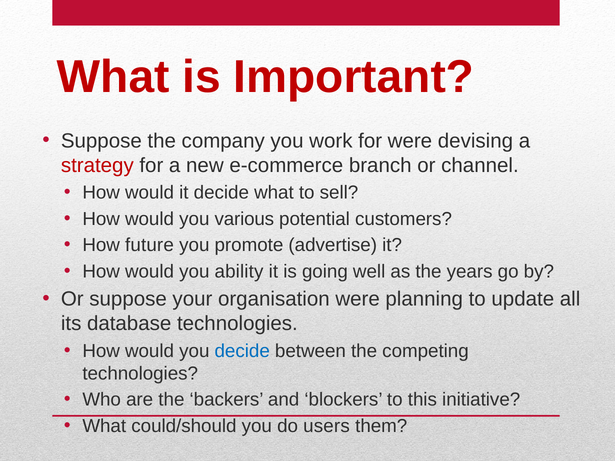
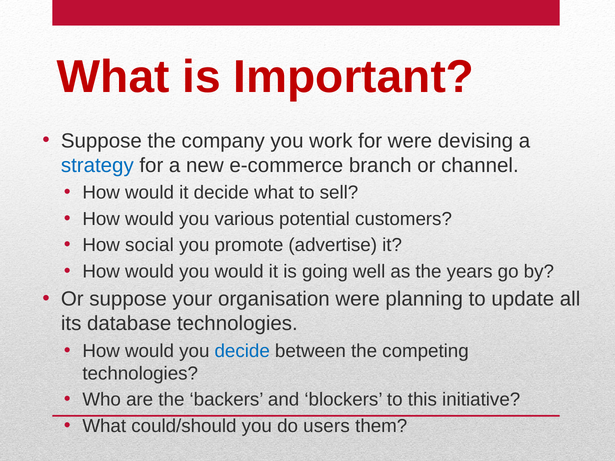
strategy colour: red -> blue (97, 165)
future: future -> social (149, 245)
you ability: ability -> would (239, 271)
